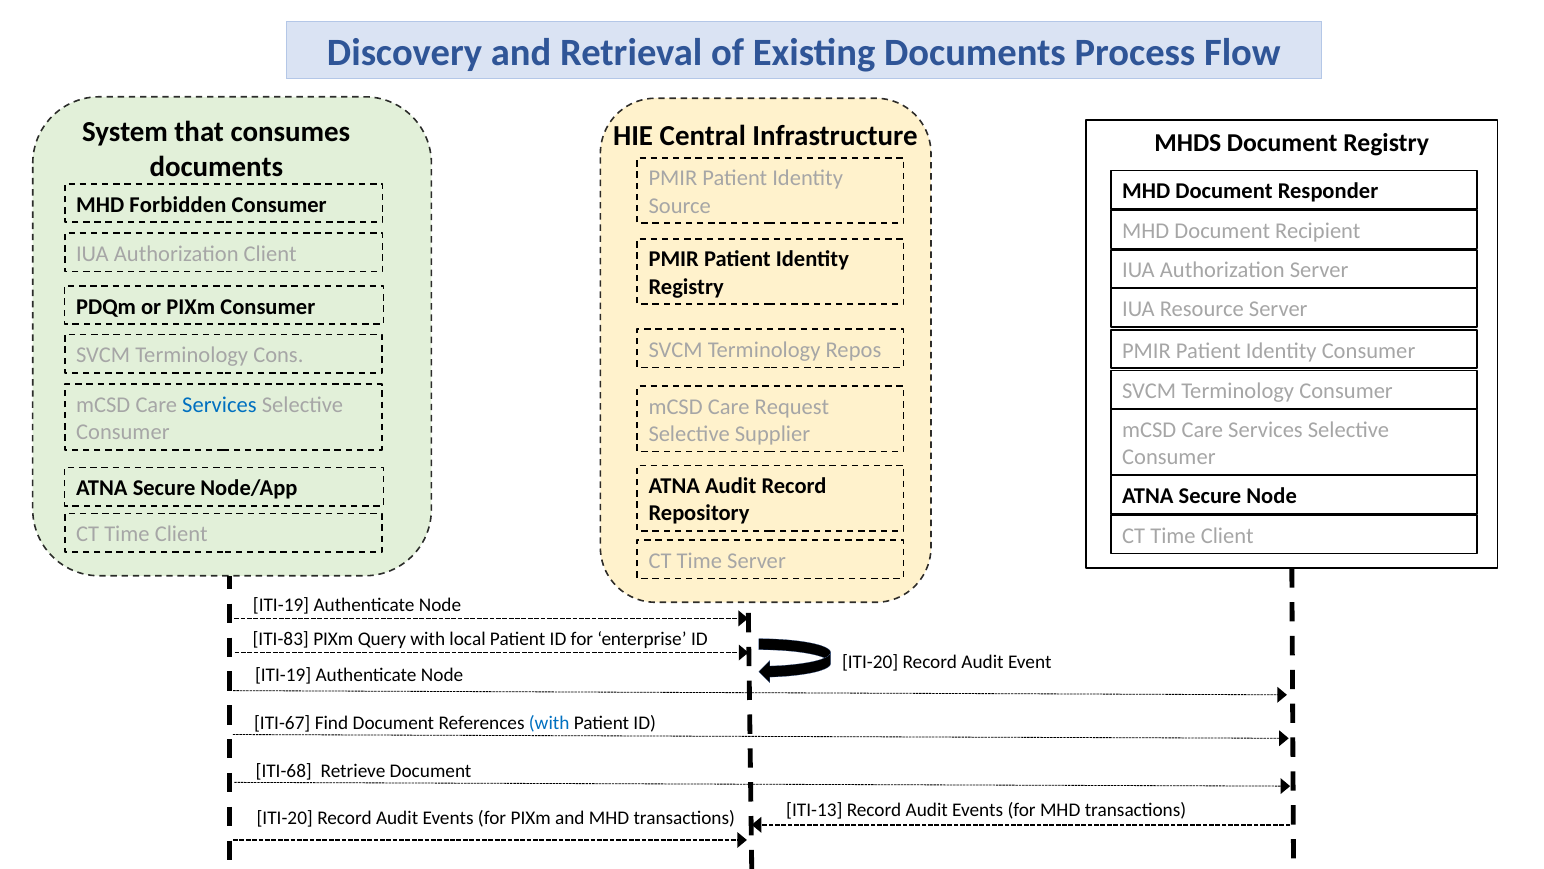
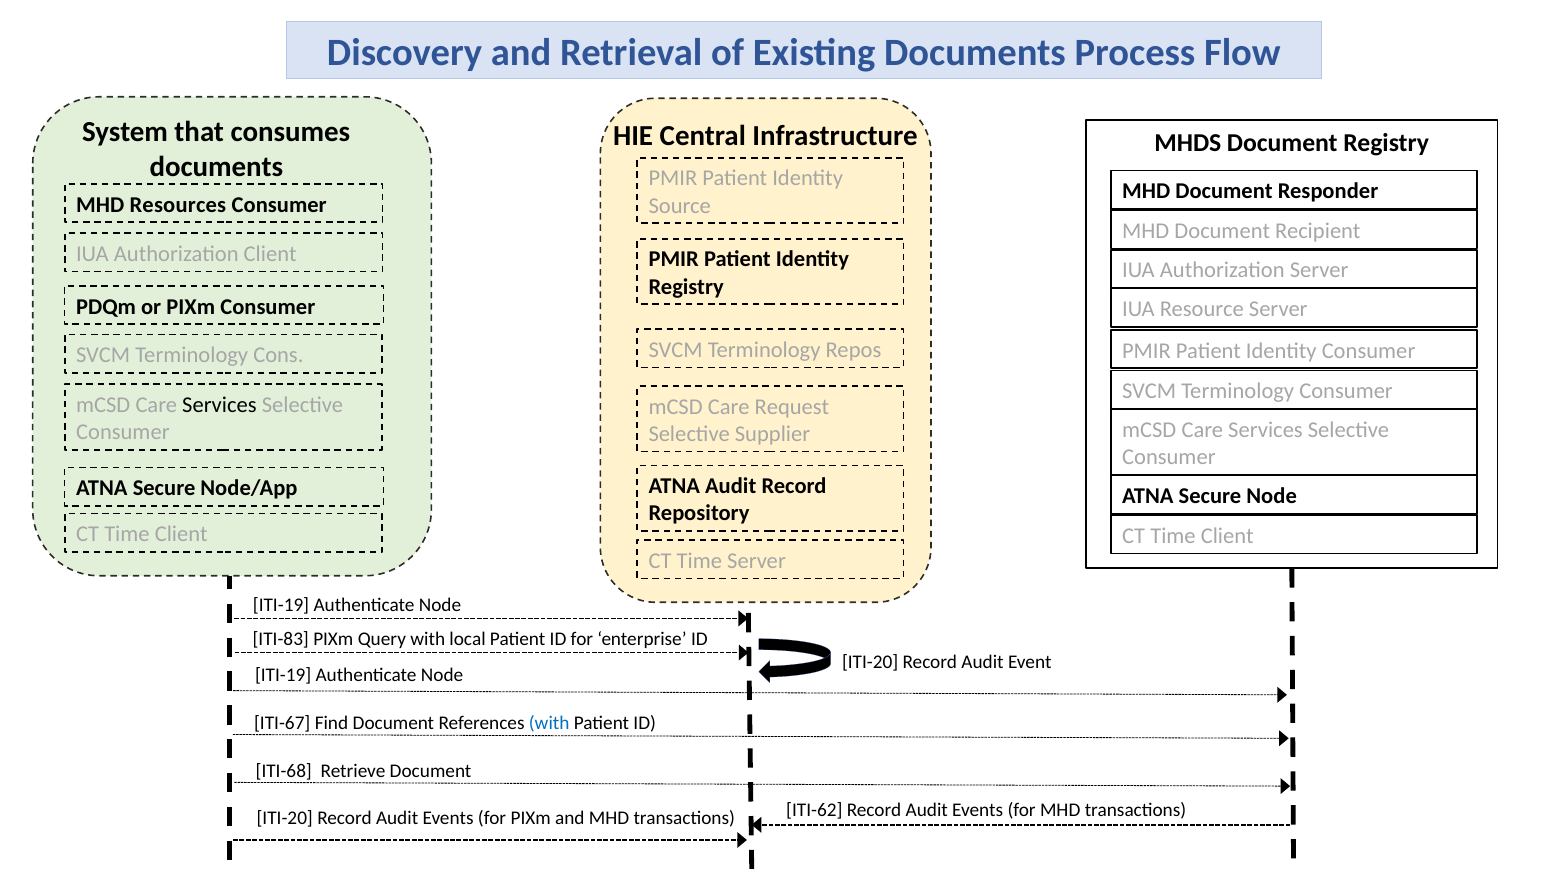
Forbidden: Forbidden -> Resources (178, 205)
Services colour: blue -> black (219, 405)
ITI-13: ITI-13 -> ITI-62 (814, 810)
